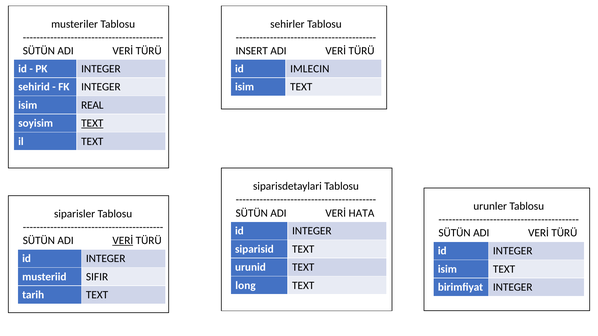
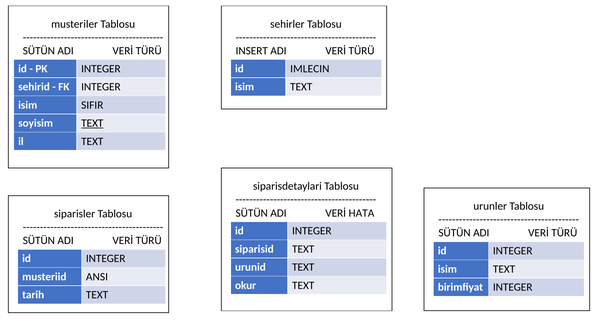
REAL: REAL -> SIFIR (92, 105)
VERİ underline: present -> none (123, 241)
SIFIR: SIFIR -> ANSI (97, 277)
long: long -> okur (246, 286)
